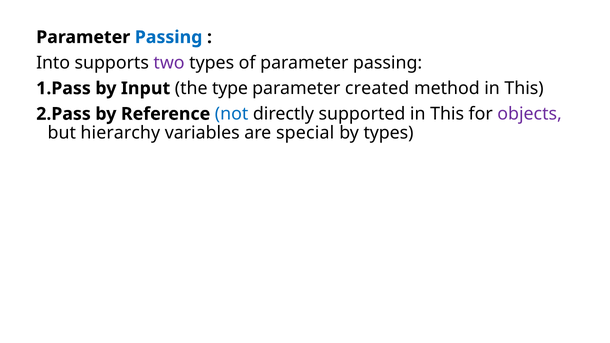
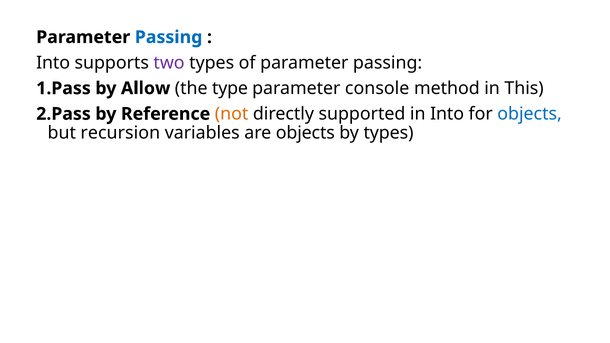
Input: Input -> Allow (146, 88)
created: created -> console (377, 88)
not colour: blue -> orange (232, 114)
supported in This: This -> Into (447, 114)
objects colour: purple -> blue (530, 114)
hierarchy: hierarchy -> recursion (120, 133)
are special: special -> objects (305, 133)
